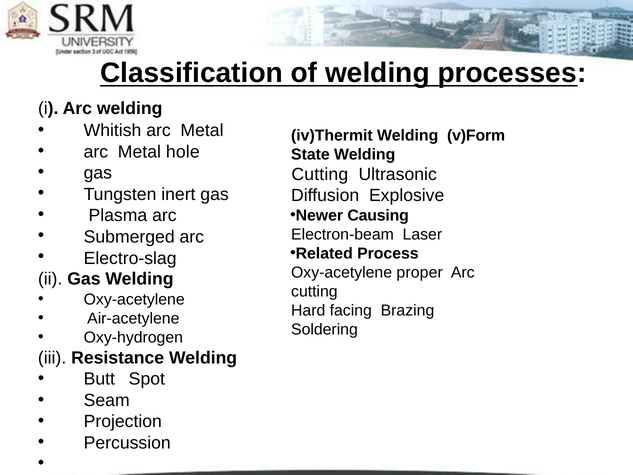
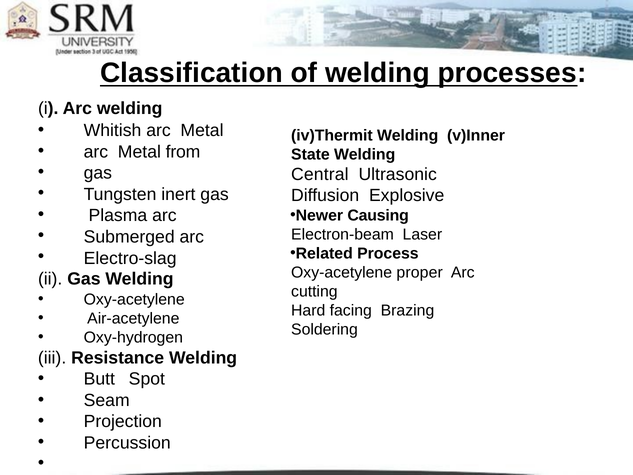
v)Form: v)Form -> v)Inner (476, 135)
hole: hole -> from (183, 152)
Cutting: Cutting -> Central (320, 174)
